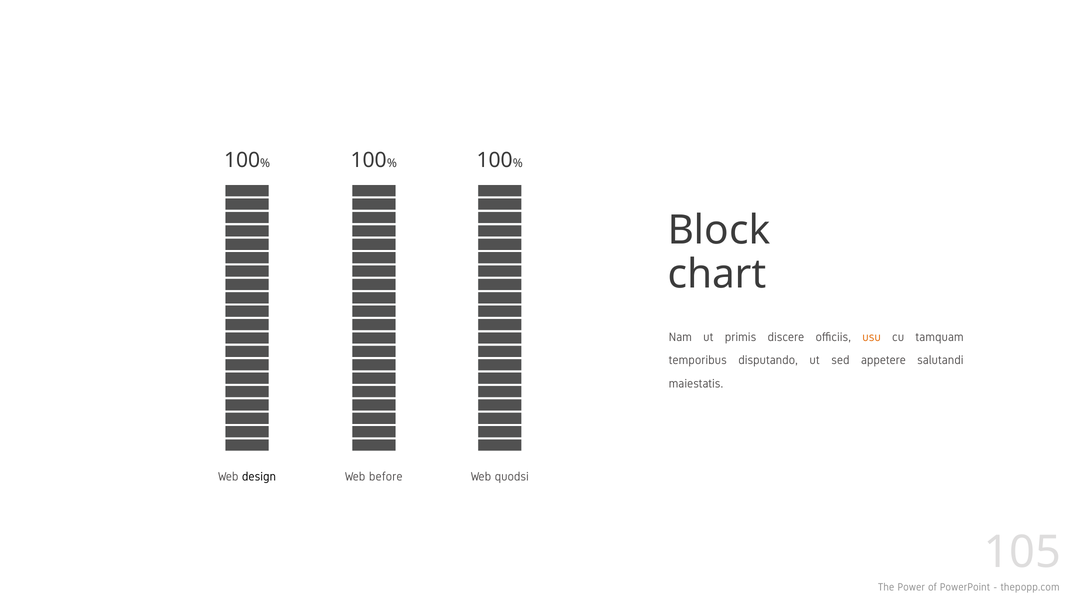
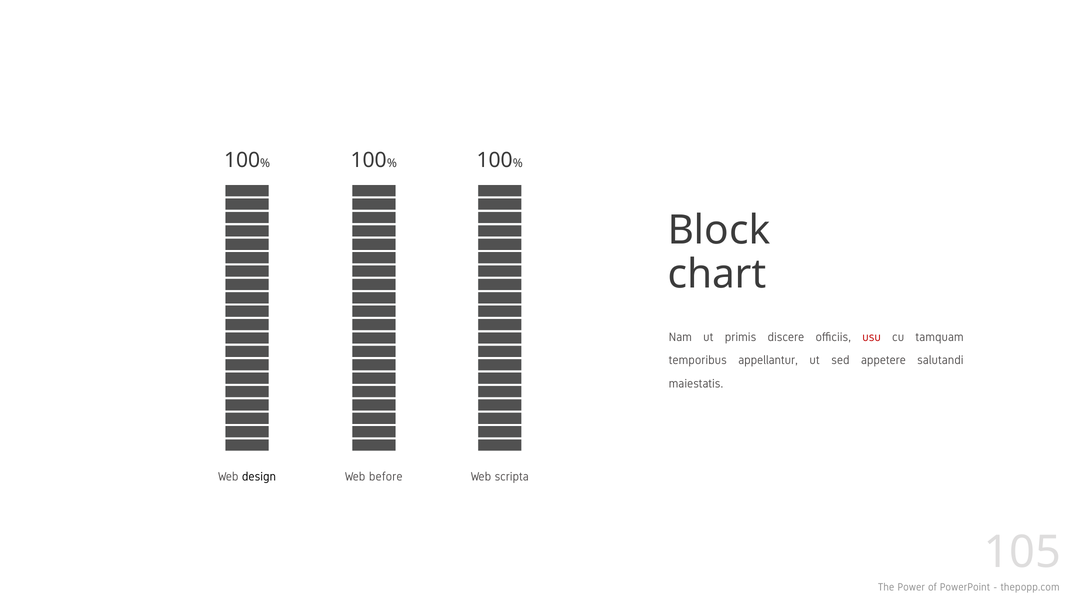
usu colour: orange -> red (872, 338)
disputando: disputando -> appellantur (768, 361)
quodsi: quodsi -> scripta (512, 477)
